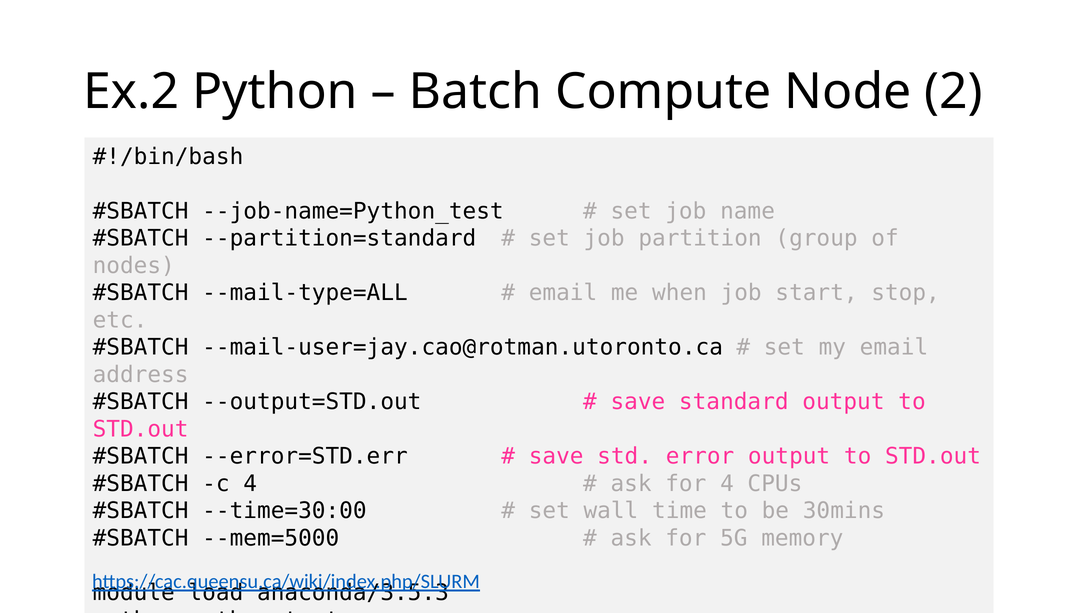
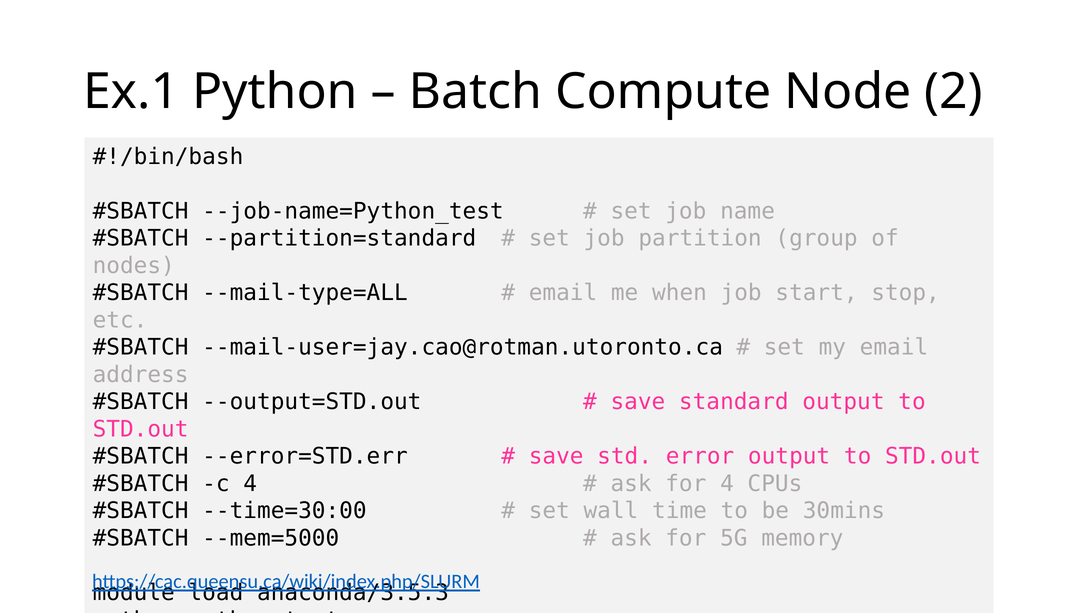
Ex.2: Ex.2 -> Ex.1 (131, 92)
